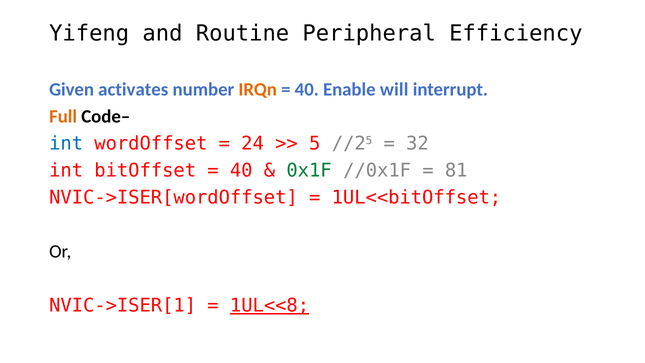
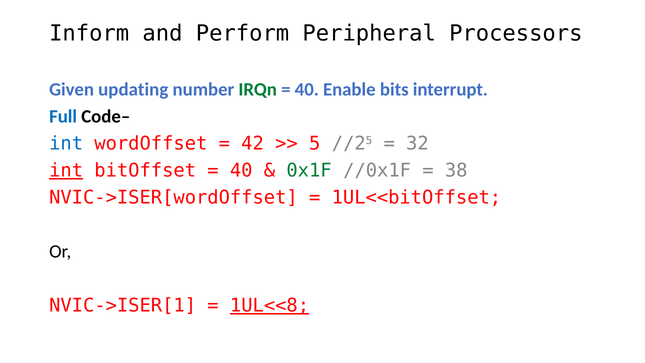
Yifeng: Yifeng -> Inform (89, 34)
Routine: Routine -> Perform (243, 34)
Efficiency: Efficiency -> Processors (516, 34)
activates: activates -> updating (133, 89)
IRQn colour: orange -> green (258, 89)
will: will -> bits (394, 89)
Full colour: orange -> blue (63, 116)
24: 24 -> 42 (253, 144)
int underline: none -> present (66, 171)
81: 81 -> 38 (456, 171)
